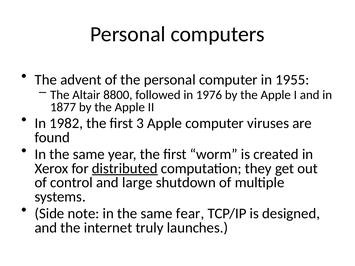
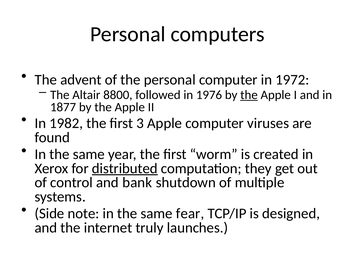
1955: 1955 -> 1972 (292, 80)
the underline: none -> present (249, 95)
large: large -> bank (137, 183)
